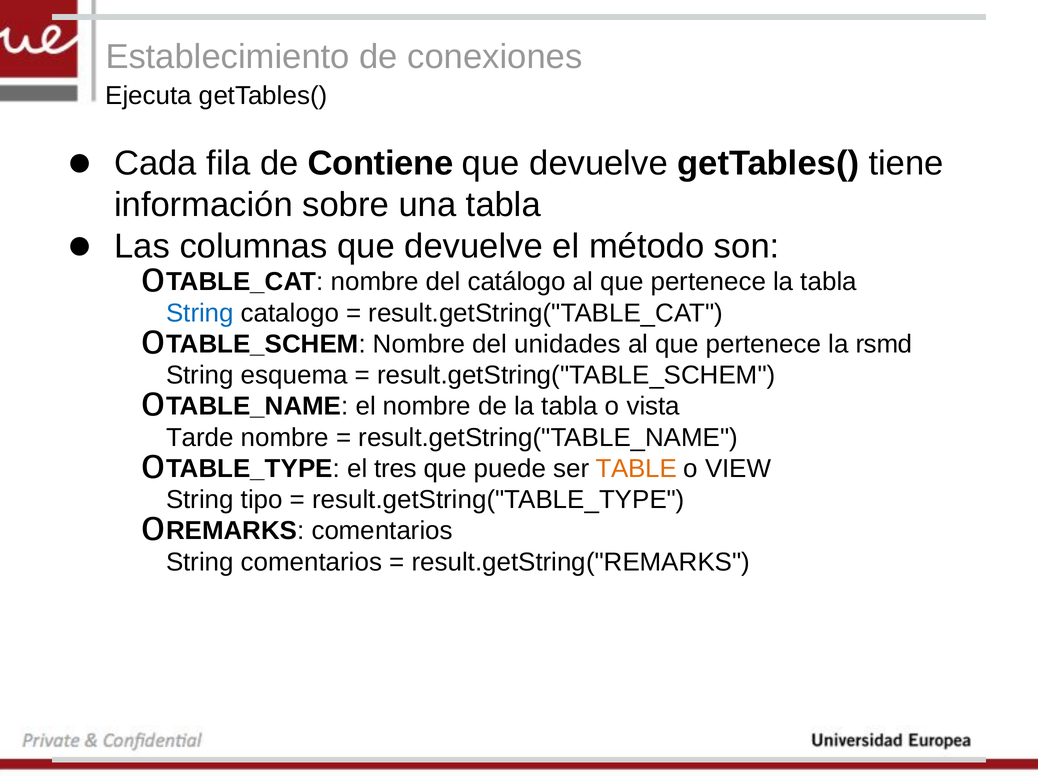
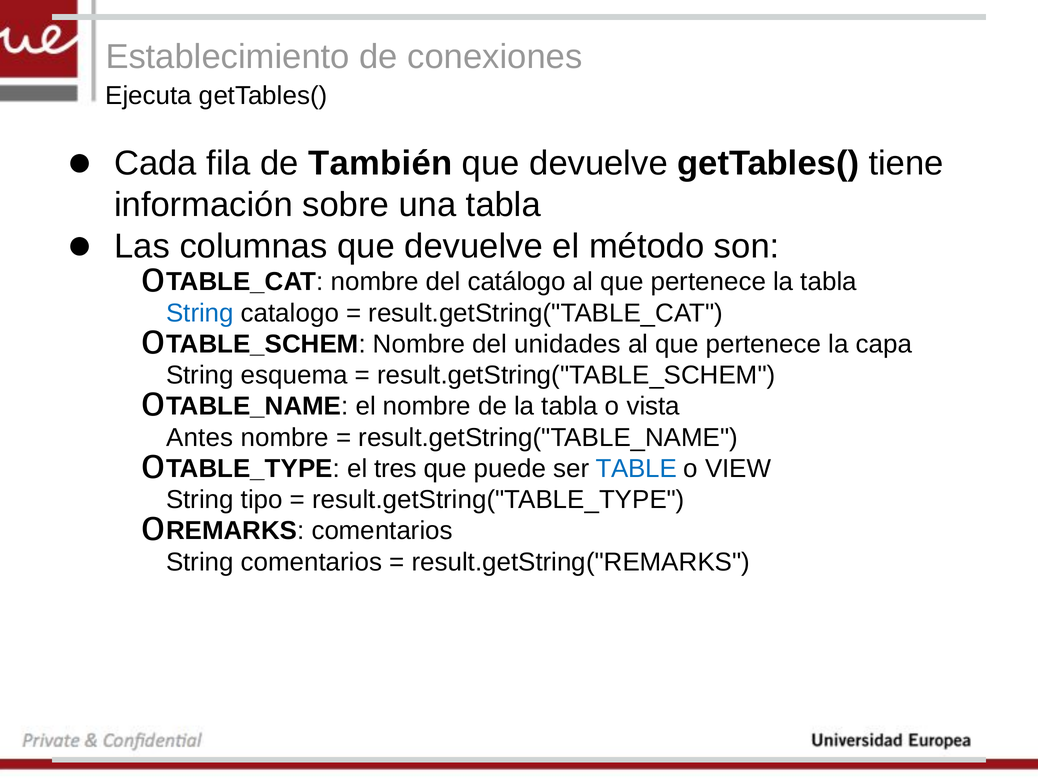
Contiene: Contiene -> También (380, 163)
rsmd: rsmd -> capa (884, 344)
Tarde: Tarde -> Antes (200, 438)
TABLE colour: orange -> blue (636, 469)
